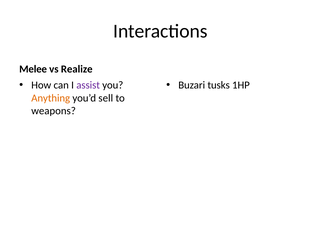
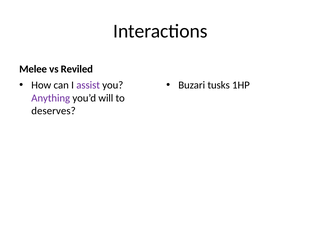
Realize: Realize -> Reviled (77, 69)
Anything colour: orange -> purple (51, 98)
sell: sell -> will (106, 98)
weapons: weapons -> deserves (54, 111)
